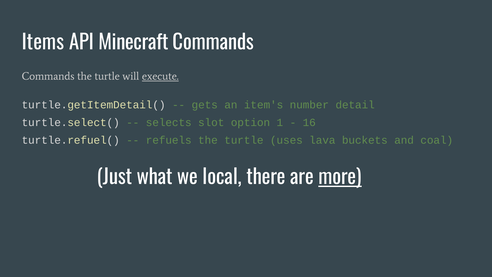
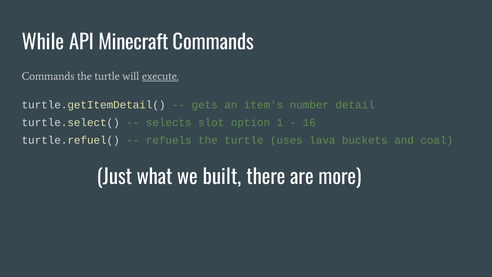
Items: Items -> While (43, 43)
local: local -> built (222, 177)
more underline: present -> none (340, 177)
